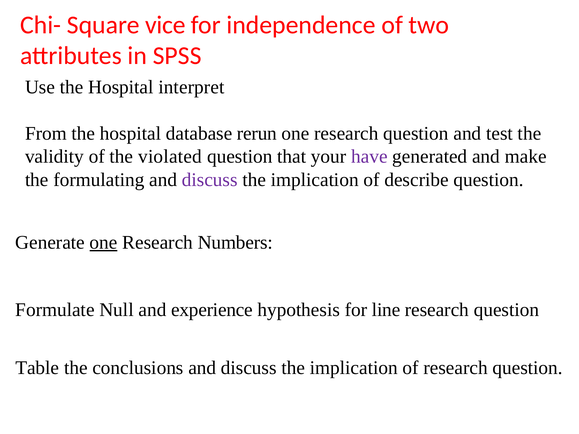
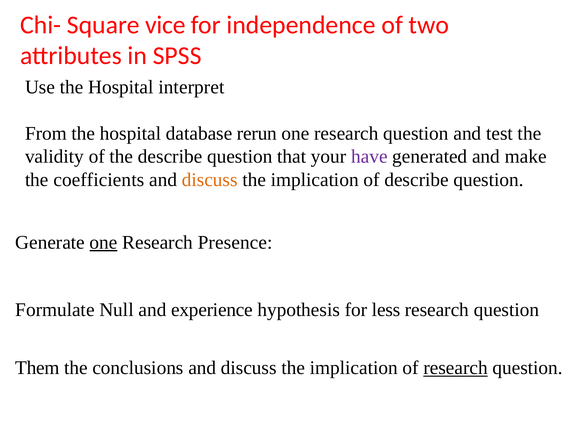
the violated: violated -> describe (170, 157)
formulating: formulating -> coefficients (99, 180)
discuss colour: purple -> orange (210, 180)
Numbers: Numbers -> Presence (235, 243)
line: line -> less (386, 310)
Table: Table -> Them (37, 368)
research underline: none -> present (456, 368)
